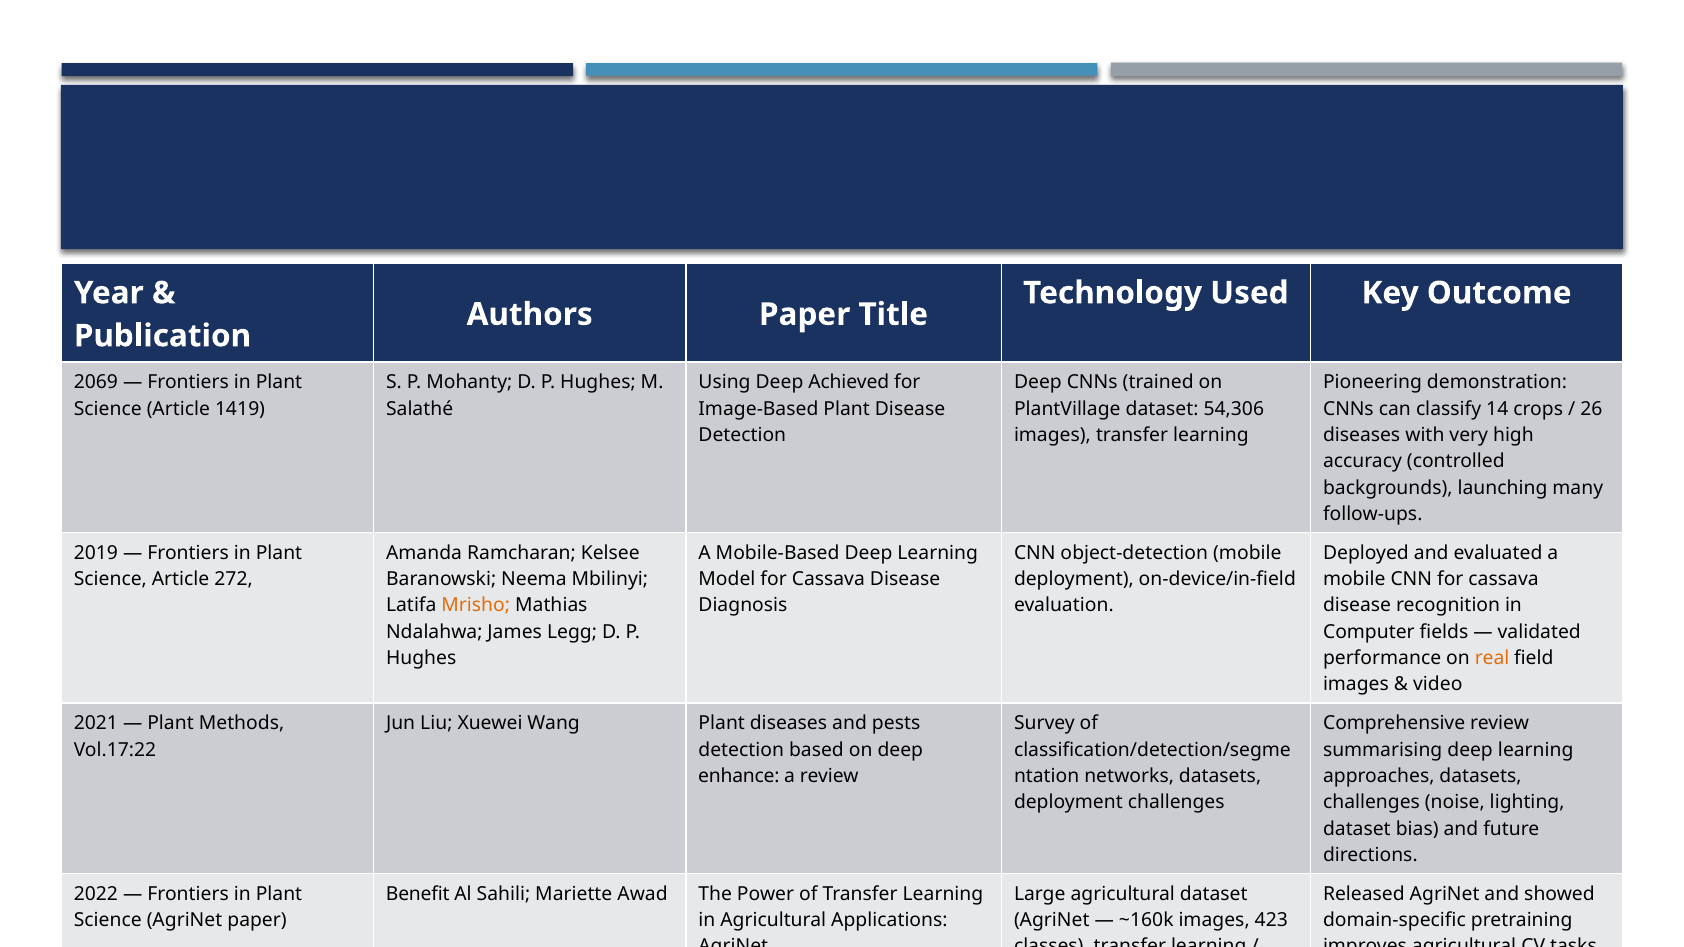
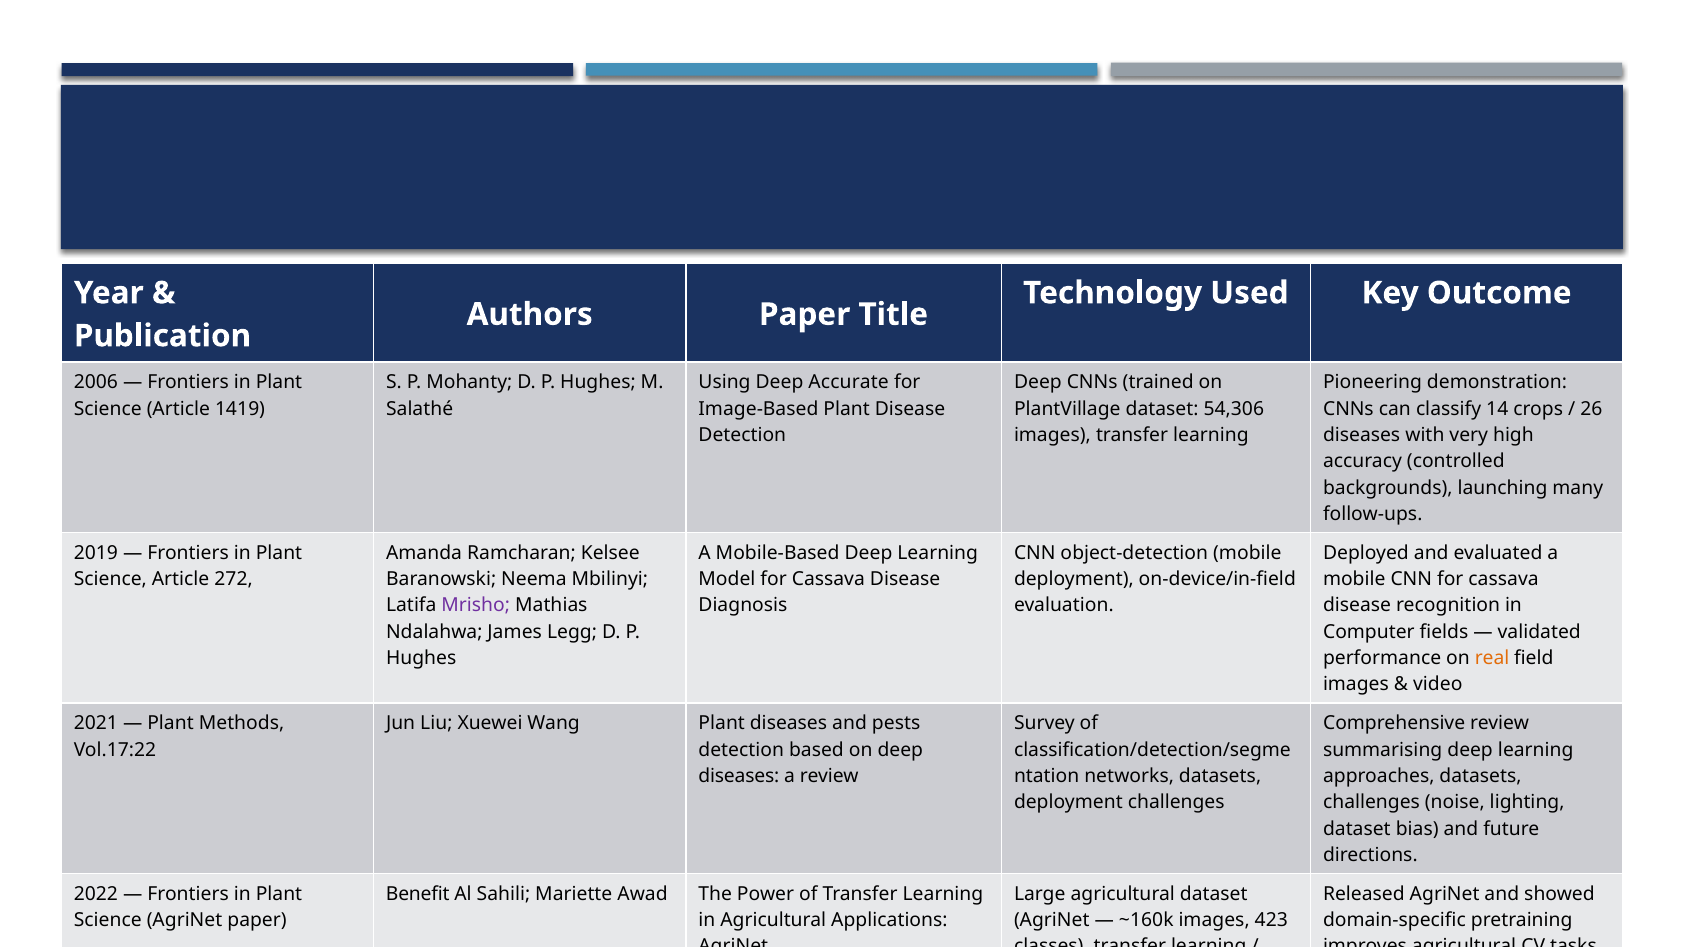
2069: 2069 -> 2006 (96, 383)
Deep Achieved: Achieved -> Accurate (849, 383)
Mrisho colour: orange -> purple (476, 606)
enhance: enhance -> diseases (739, 776)
